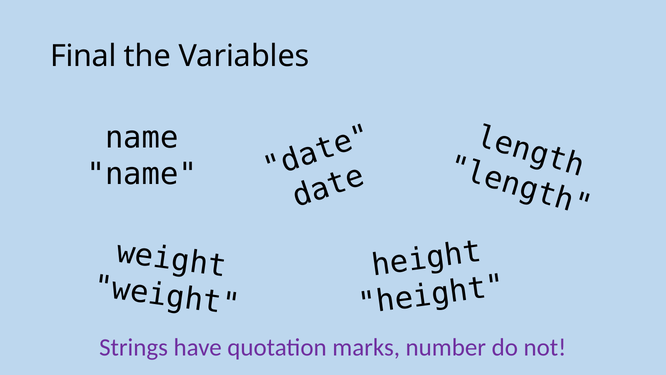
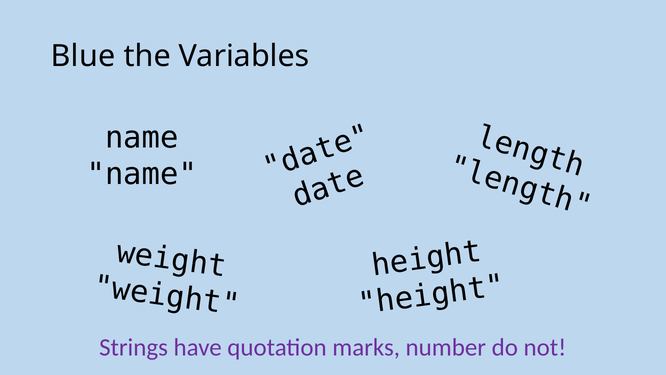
Final: Final -> Blue (83, 56)
